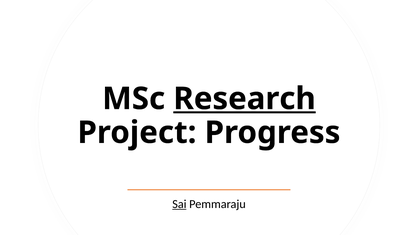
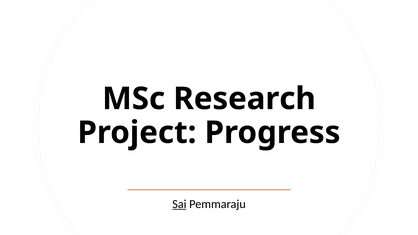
Research underline: present -> none (245, 99)
